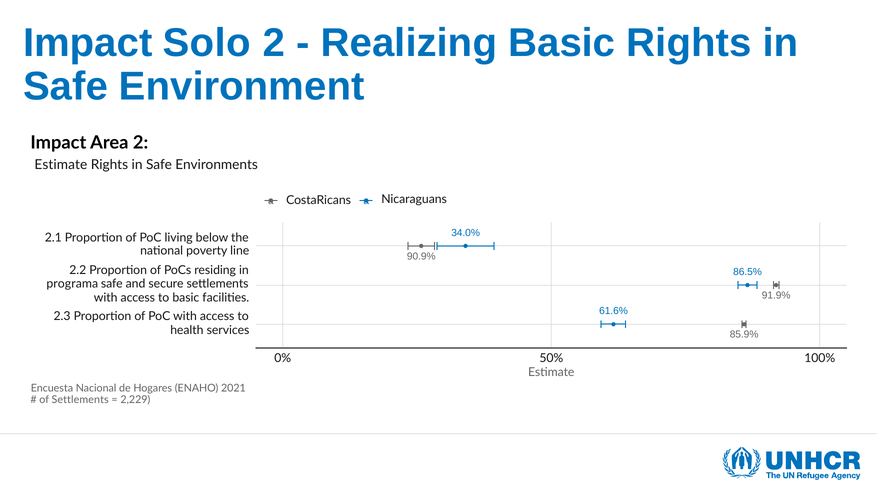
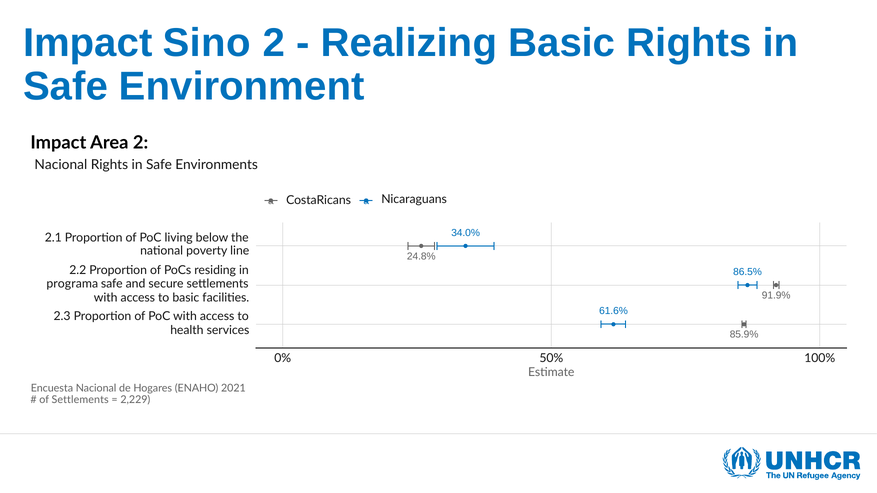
Solo: Solo -> Sino (207, 43)
Estimate: Estimate -> Nacional (61, 165)
90.9%: 90.9% -> 24.8% (421, 256)
